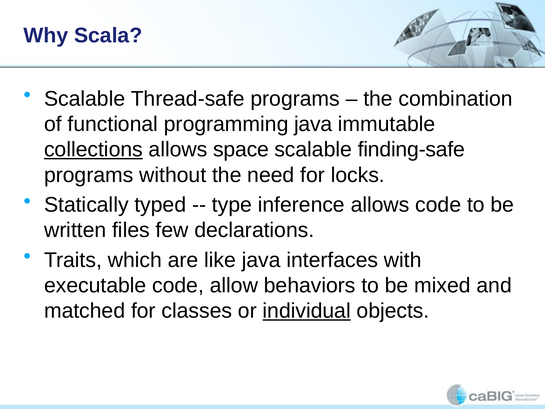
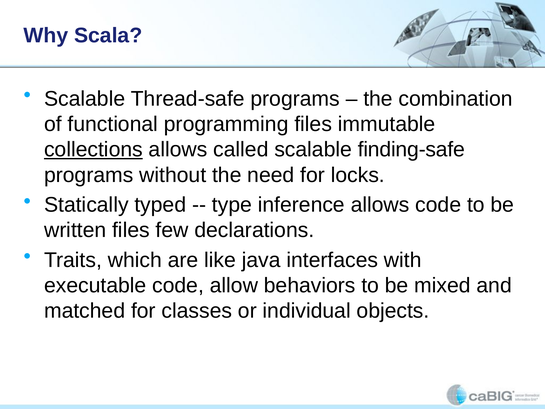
programming java: java -> files (313, 124)
space: space -> called (241, 150)
individual underline: present -> none (307, 311)
